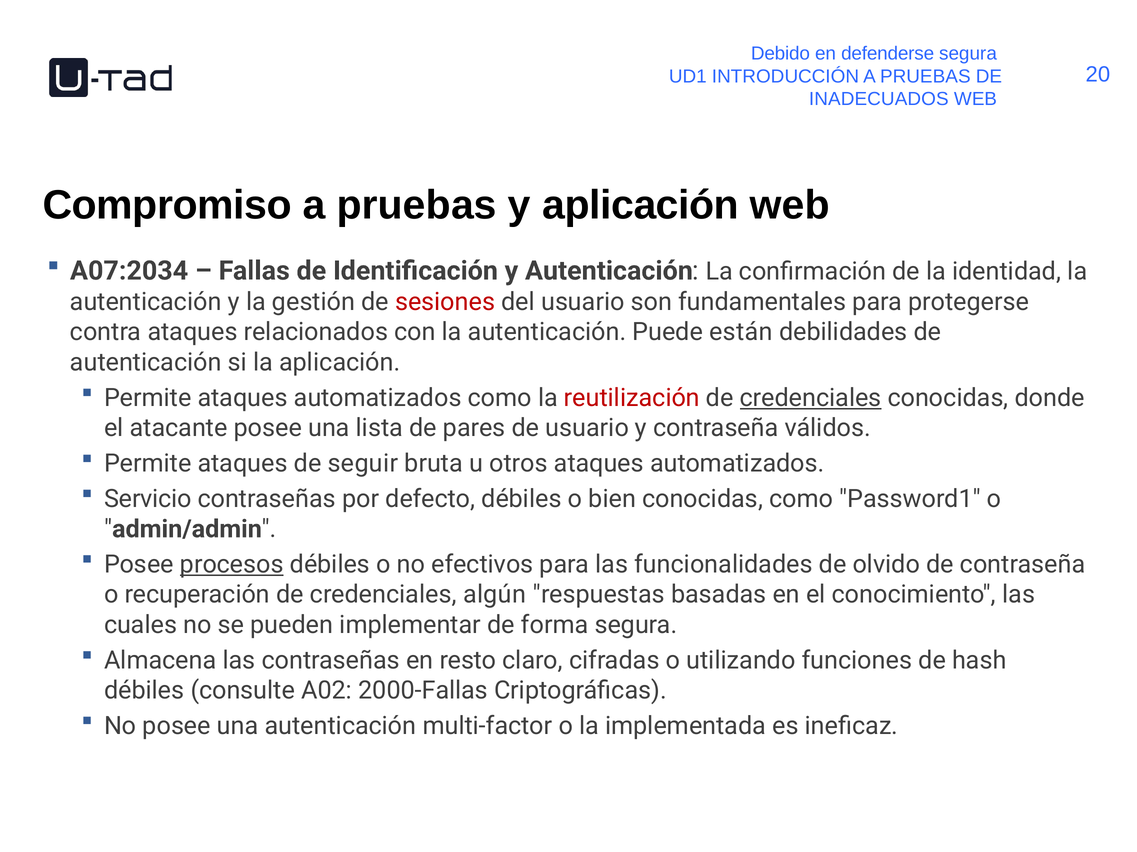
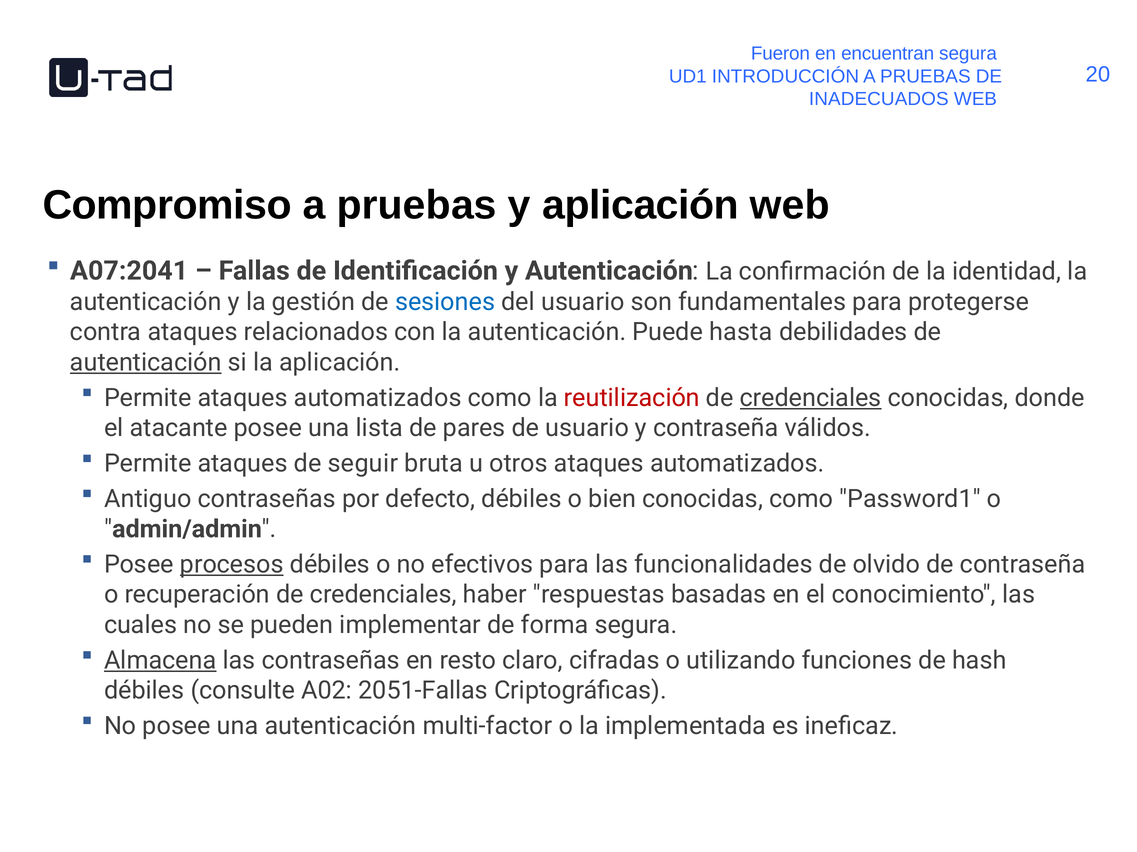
Debido: Debido -> Fueron (780, 54)
defenderse: defenderse -> encuentran (888, 54)
A07:2034: A07:2034 -> A07:2041 (129, 271)
sesiones colour: red -> blue (445, 302)
están: están -> hasta (741, 332)
autenticación underline: none -> present (146, 363)
Servicio: Servicio -> Antiguo (148, 499)
algún: algún -> haber (495, 595)
Almacena underline: none -> present (160, 661)
2000-Fallas: 2000-Fallas -> 2051-Fallas (423, 691)
